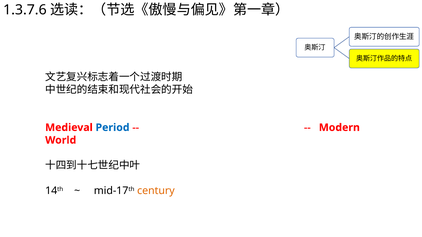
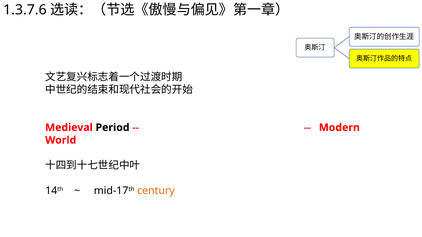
Period colour: blue -> black (113, 128)
